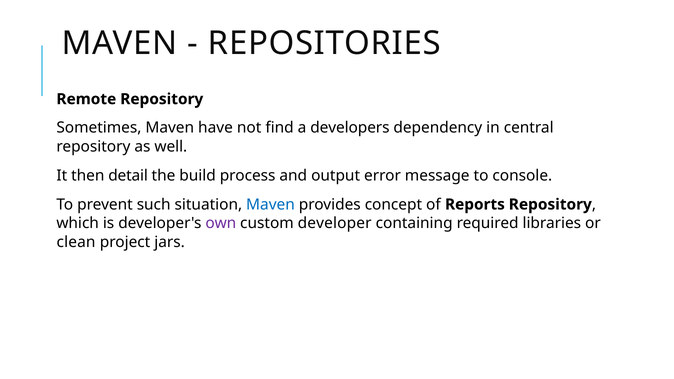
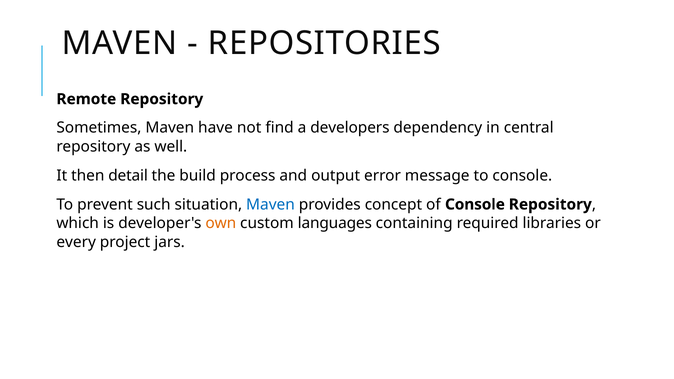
of Reports: Reports -> Console (475, 204)
own colour: purple -> orange (221, 223)
developer: developer -> languages (335, 223)
clean: clean -> every (76, 242)
